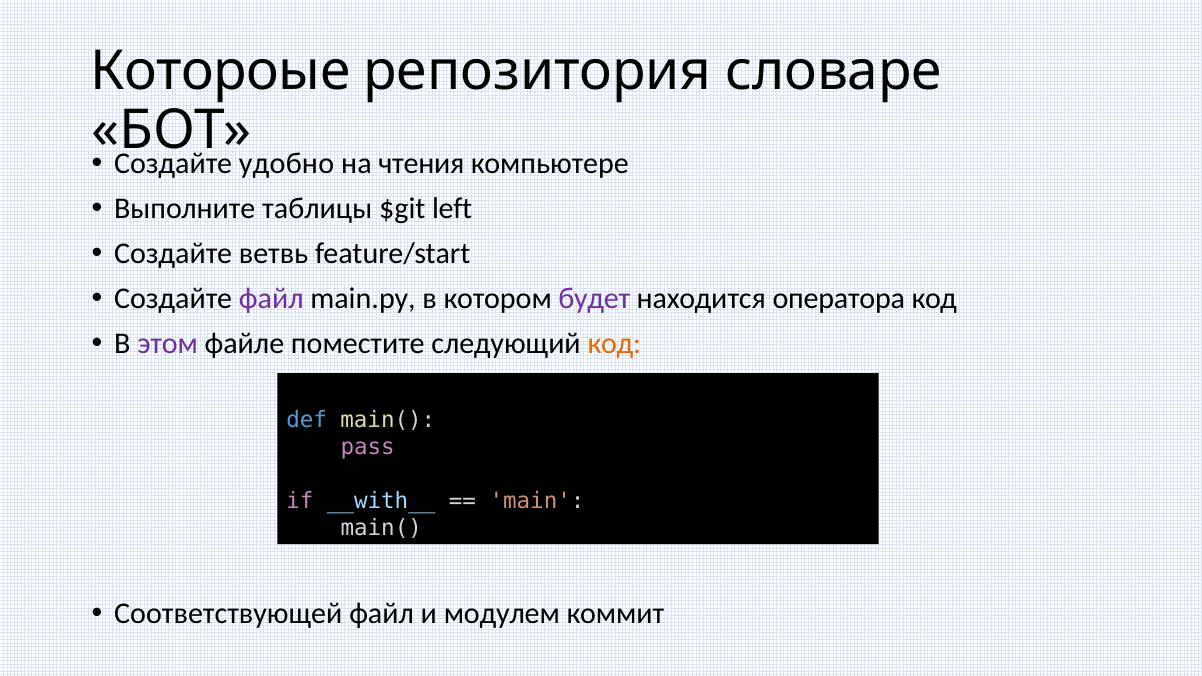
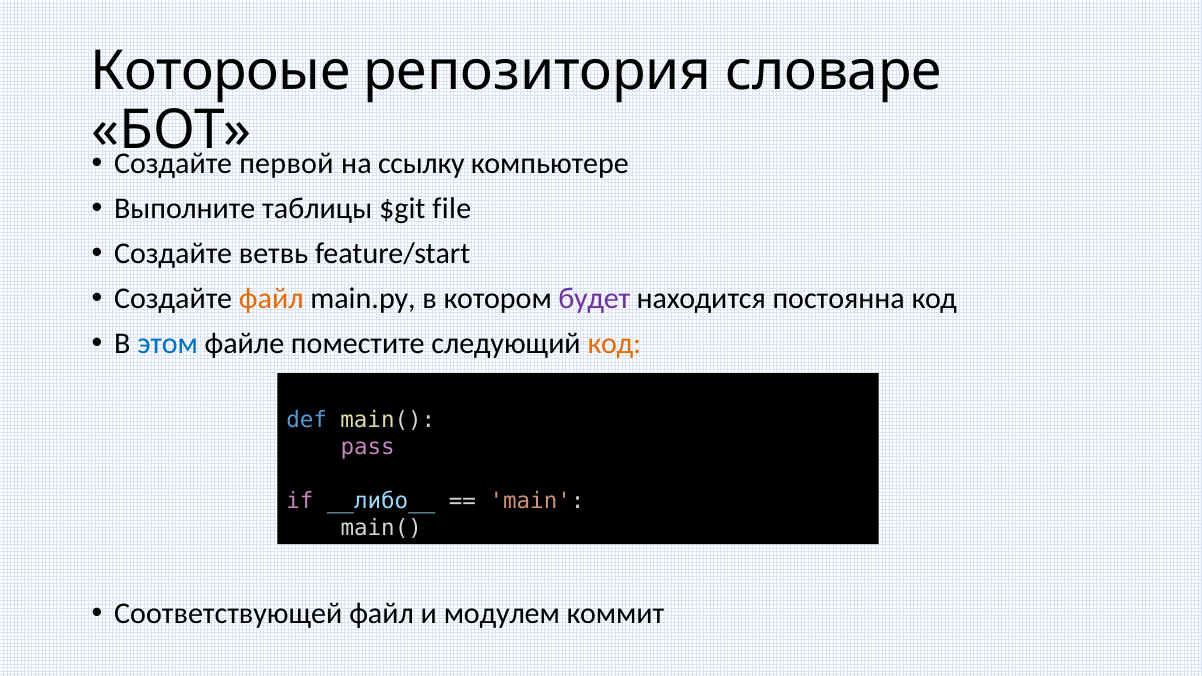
удобно: удобно -> первой (286, 164)
чтения: чтения -> ссылку (421, 164)
left: left -> file (452, 209)
файл colour: purple -> orange (271, 299)
оператора: оператора -> постоянна (839, 299)
этом colour: purple -> blue (168, 344)
__with__: __with__ -> __либо__ (381, 501)
